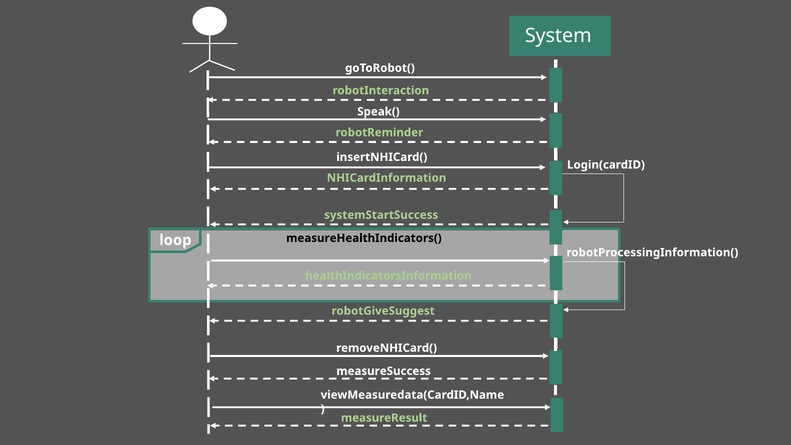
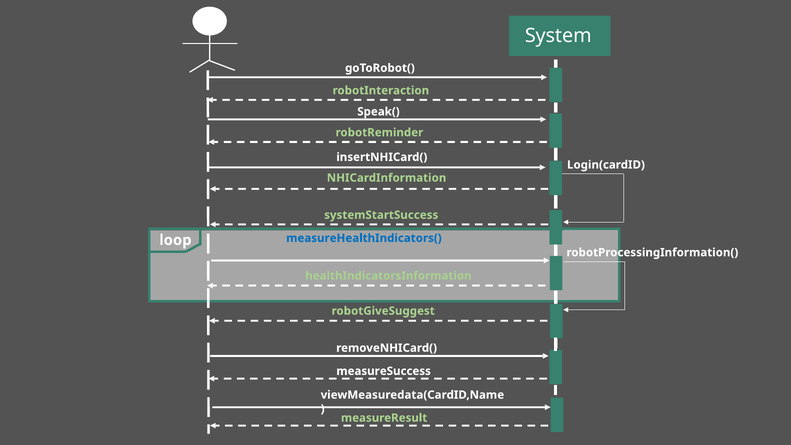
measureHealthIndicators( colour: black -> blue (364, 238)
